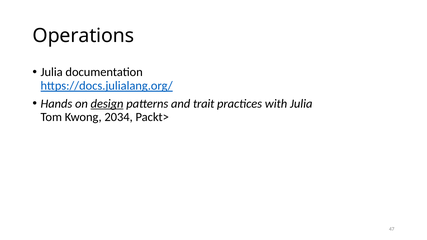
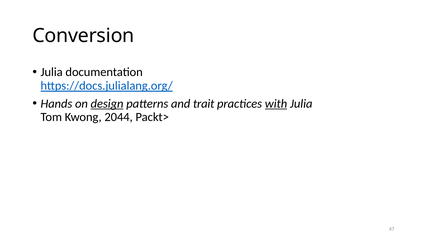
Operations: Operations -> Conversion (83, 36)
with underline: none -> present (276, 104)
2034: 2034 -> 2044 (119, 117)
